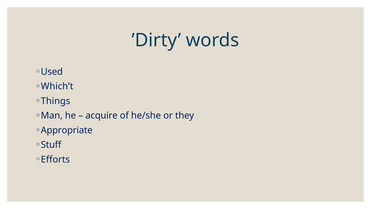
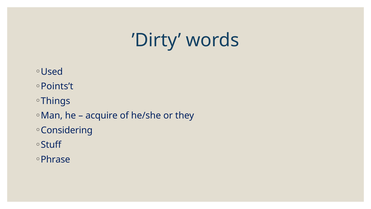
Which’t: Which’t -> Points’t (57, 86)
Appropriate: Appropriate -> Considering (67, 130)
Efforts: Efforts -> Phrase (55, 159)
